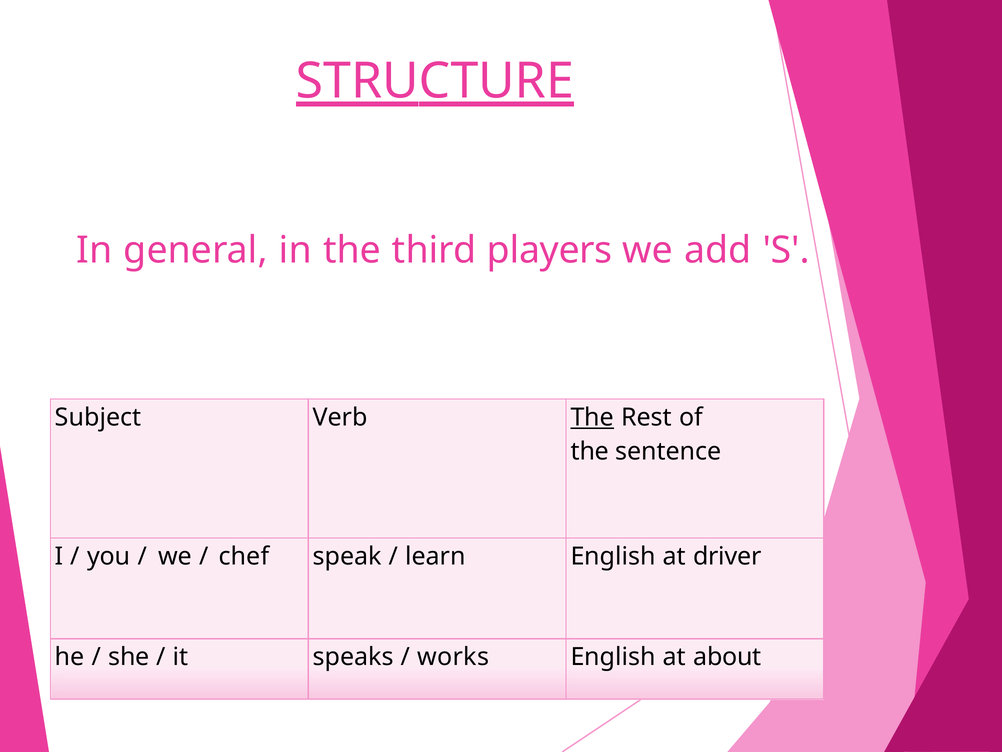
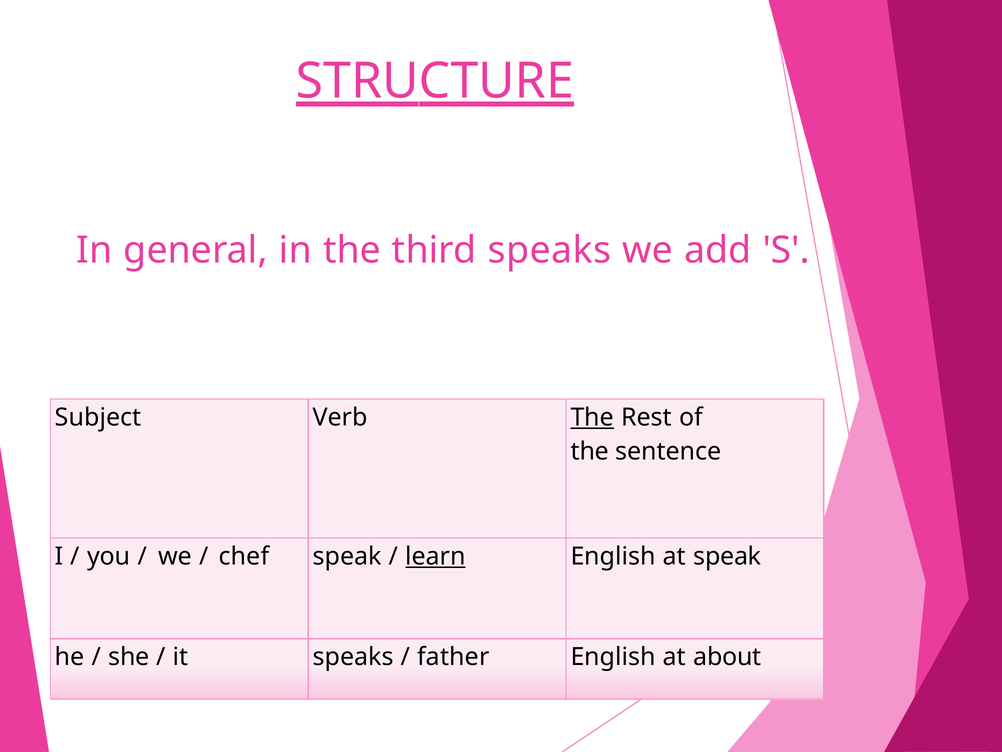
third players: players -> speaks (549, 250)
learn underline: none -> present (435, 556)
at driver: driver -> speak (727, 556)
works: works -> father (453, 657)
